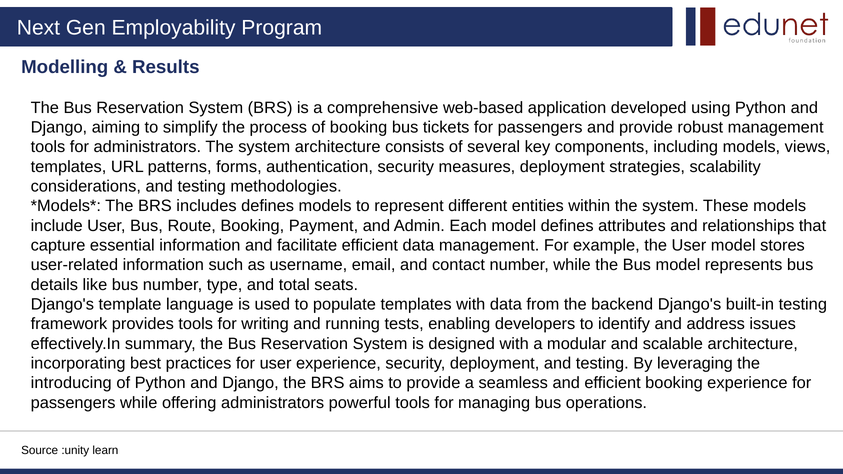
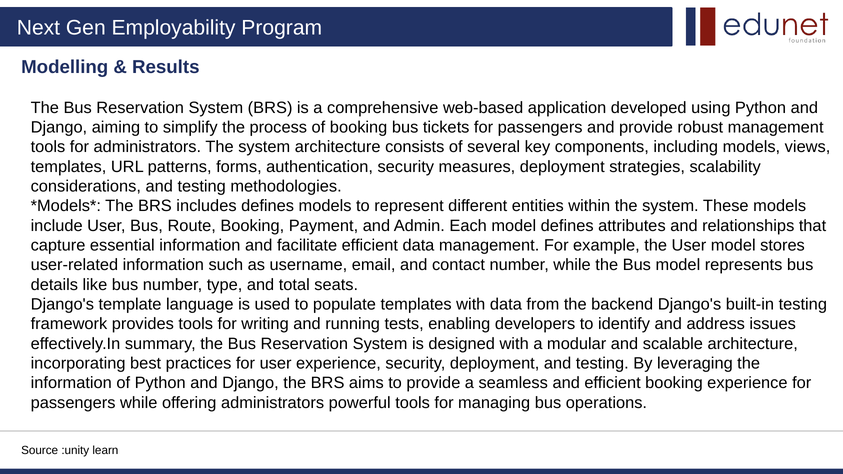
introducing: introducing -> information (71, 383)
